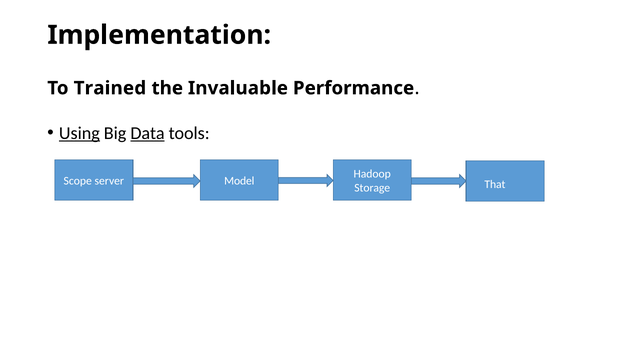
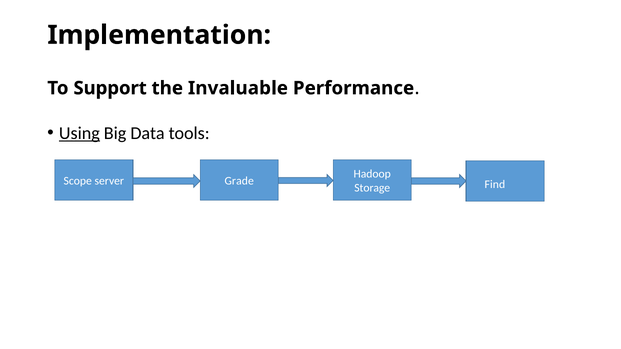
Trained: Trained -> Support (110, 88)
Data underline: present -> none (148, 133)
Model: Model -> Grade (239, 181)
That: That -> Find (495, 185)
